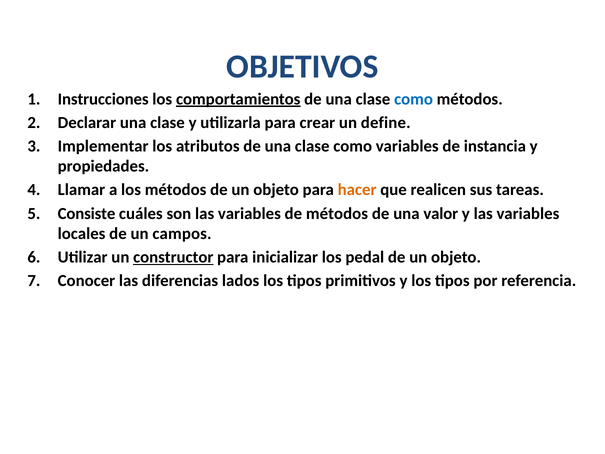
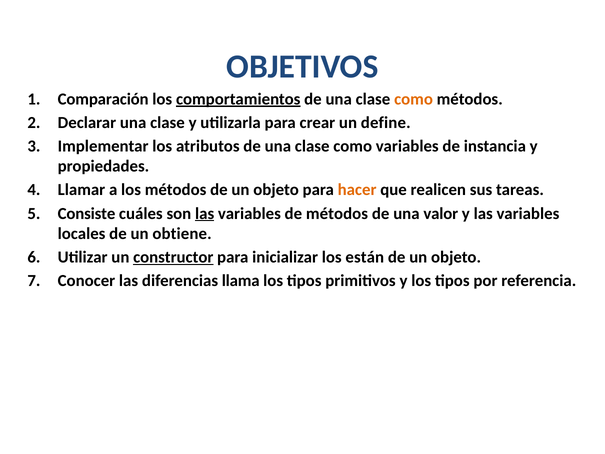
Instrucciones: Instrucciones -> Comparación (103, 99)
como colour: blue -> orange (414, 99)
las underline: none -> present (205, 213)
campos: campos -> obtiene (182, 234)
pedal: pedal -> están (365, 257)
lados: lados -> llama (241, 281)
